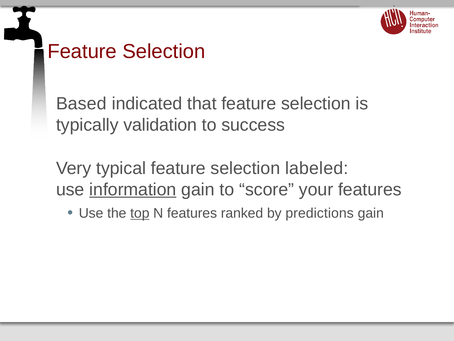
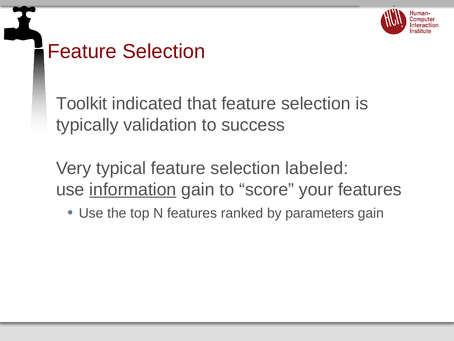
Based: Based -> Toolkit (82, 104)
top underline: present -> none (140, 213)
predictions: predictions -> parameters (320, 213)
